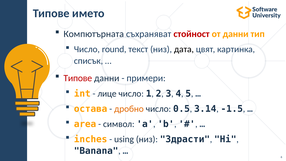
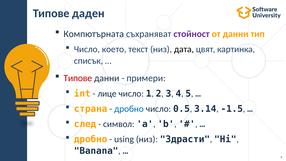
името: името -> даден (88, 13)
стойност colour: red -> purple (192, 34)
round: round -> което (114, 49)
остава: остава -> страна (91, 109)
дробно colour: orange -> blue (129, 109)
area: area -> след (85, 124)
inches: inches -> дробно (91, 139)
